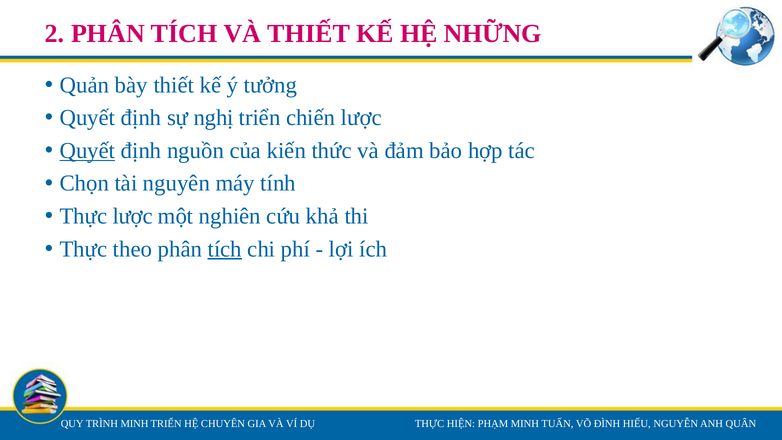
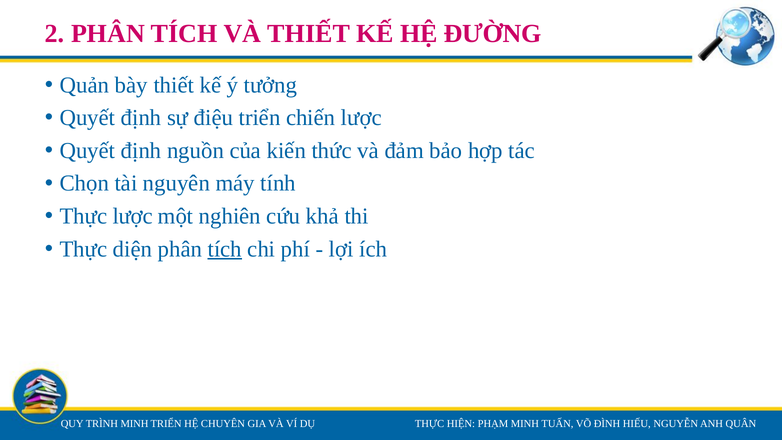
NHỮNG: NHỮNG -> ĐƯỜNG (493, 34)
nghị: nghị -> điệu (213, 118)
Quyết underline: present -> none (87, 151)
theo: theo -> diện (133, 249)
